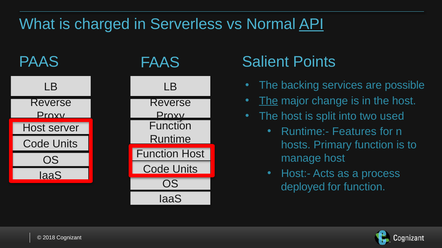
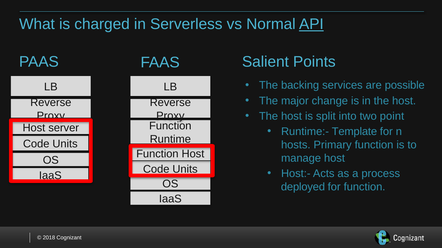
The underline: present -> none (269, 101)
used: used -> point (392, 116)
Features: Features -> Template (354, 132)
